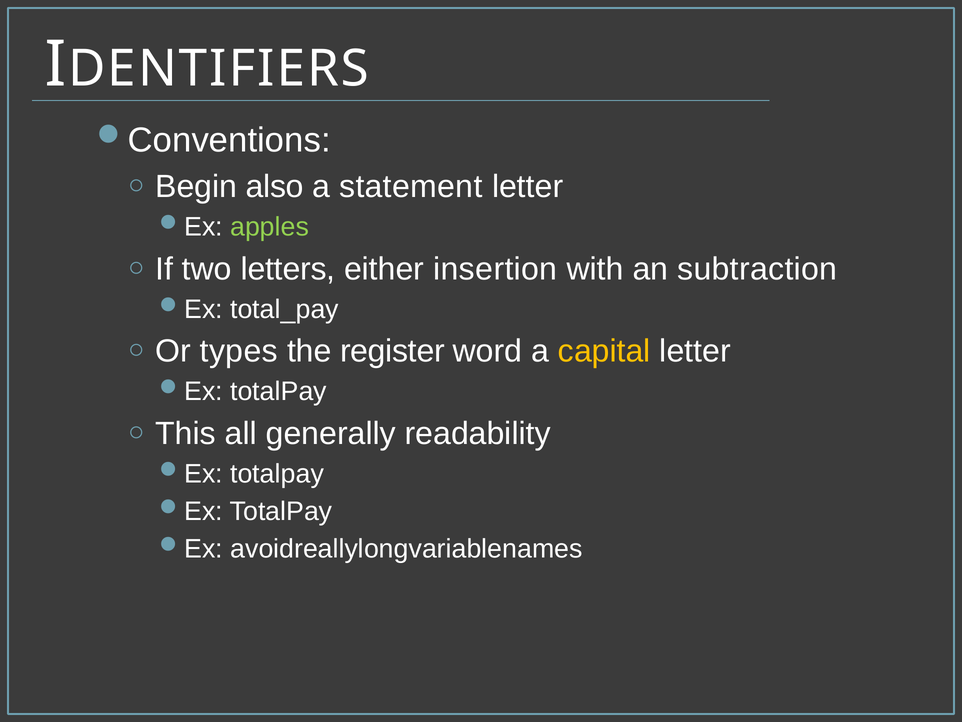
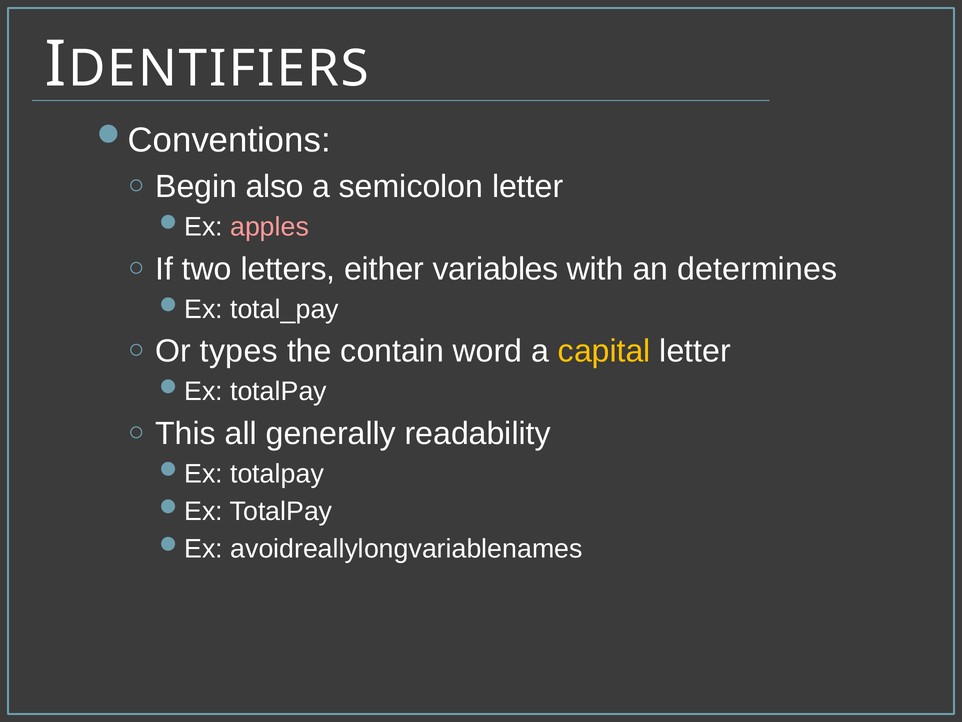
statement: statement -> semicolon (411, 187)
apples colour: light green -> pink (270, 227)
insertion: insertion -> variables (496, 269)
subtraction: subtraction -> determines (757, 269)
register: register -> contain (392, 351)
